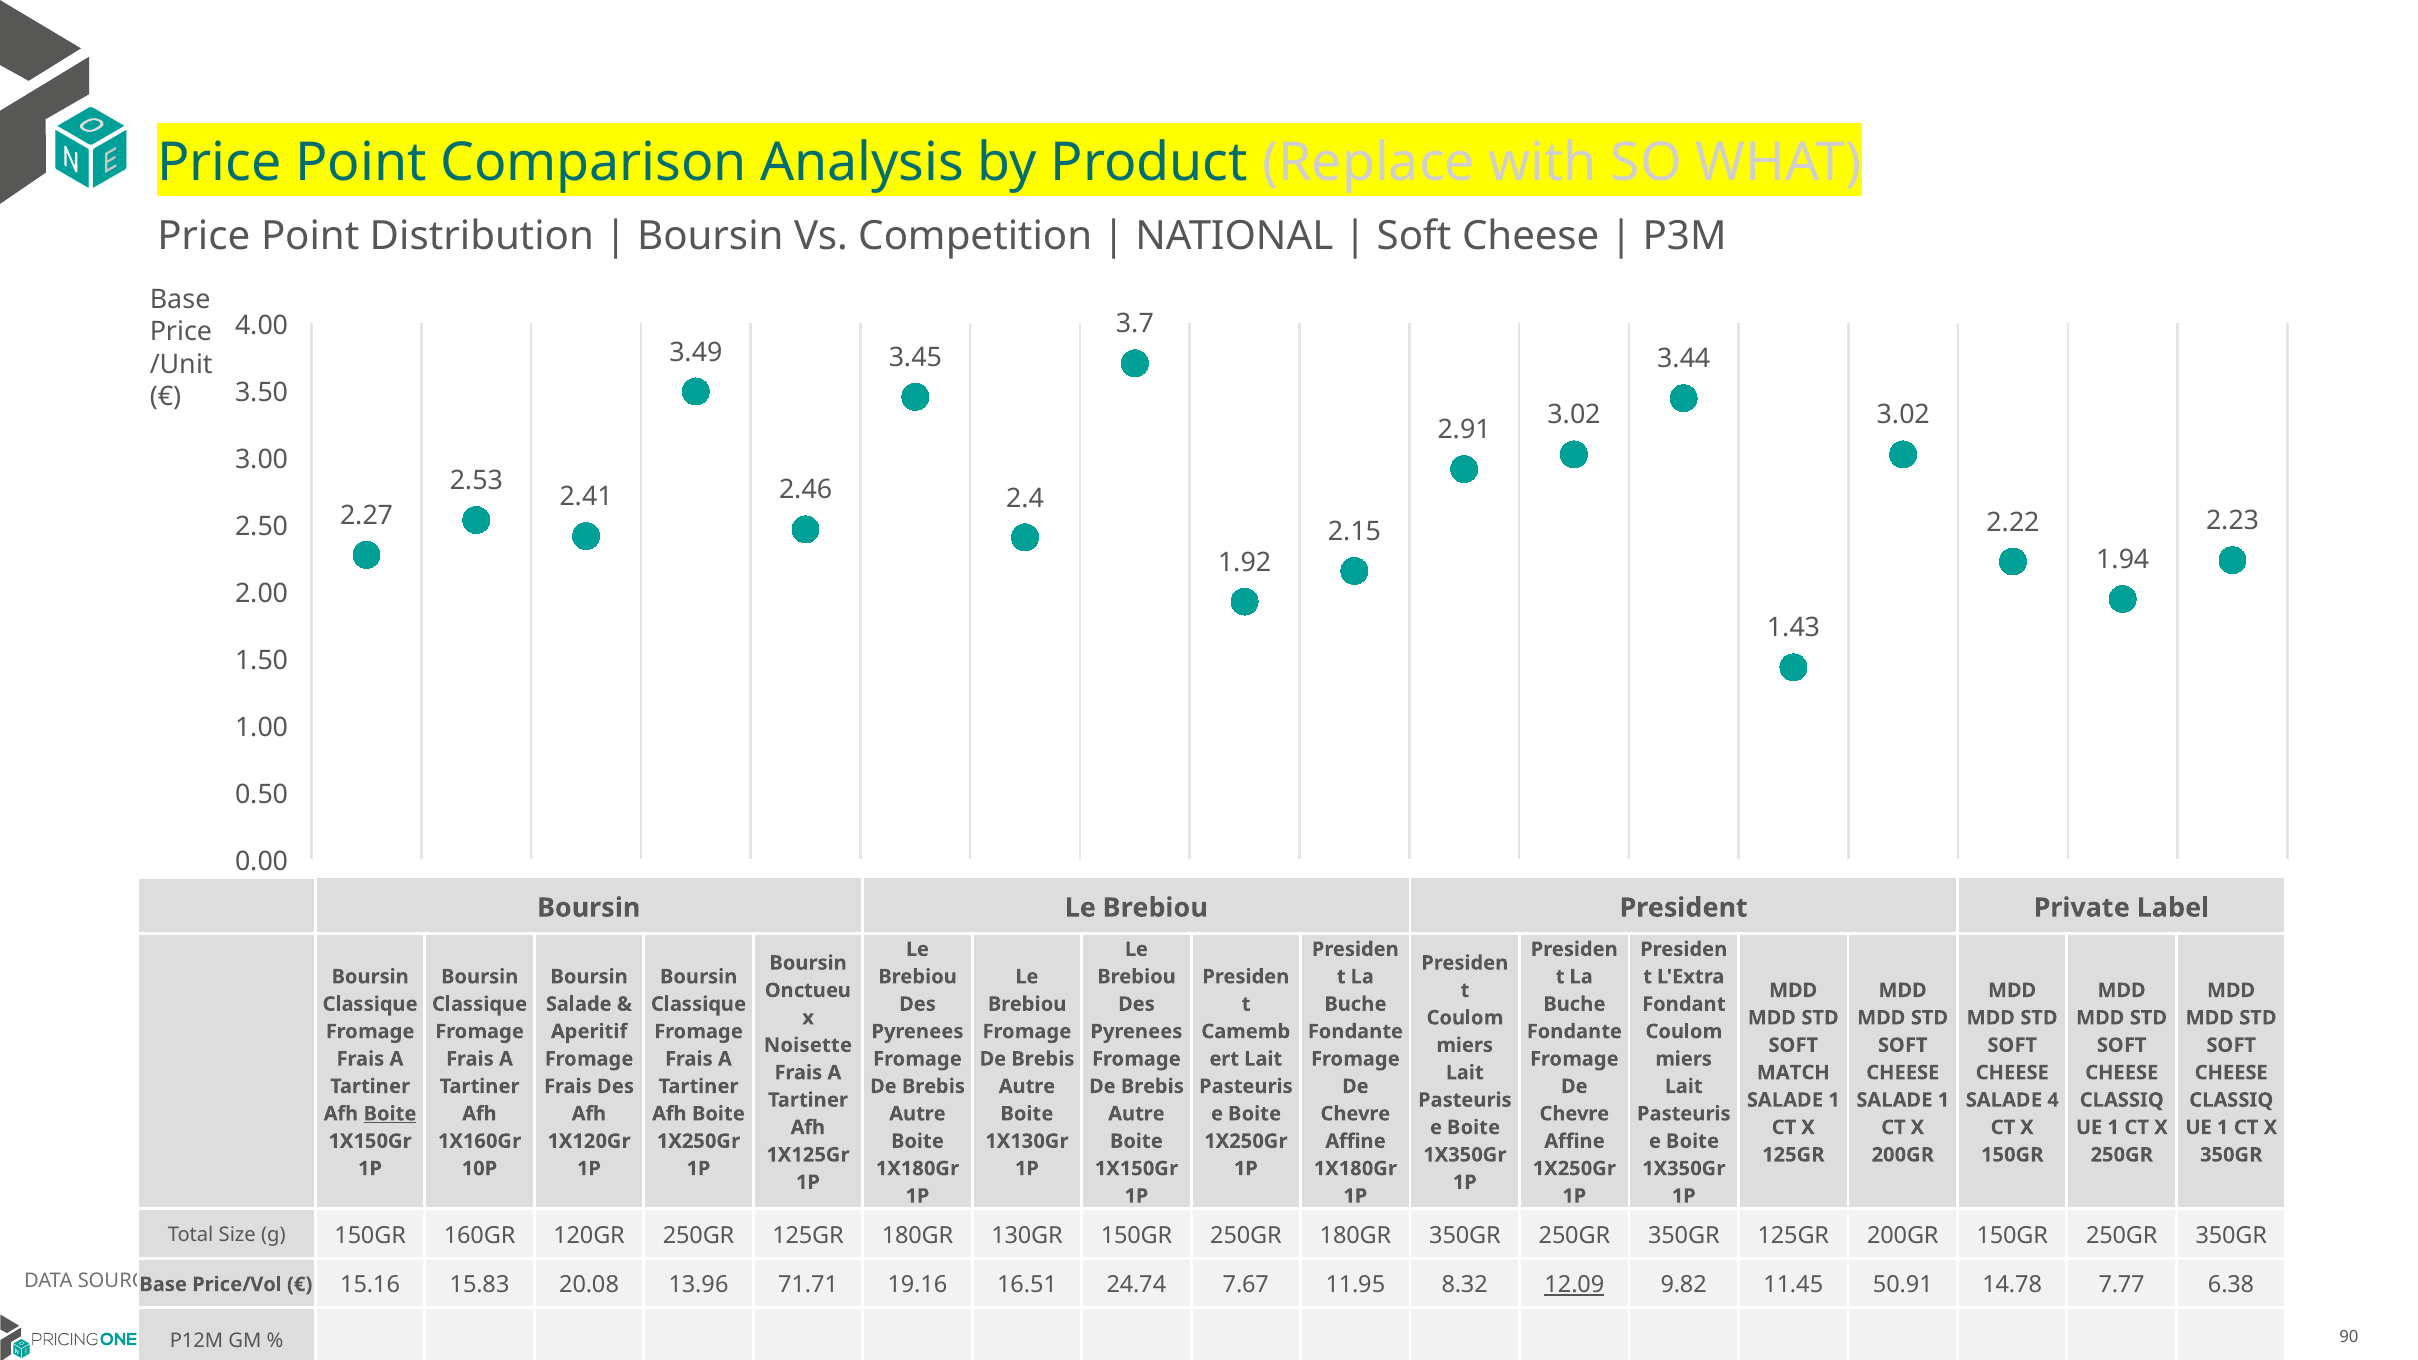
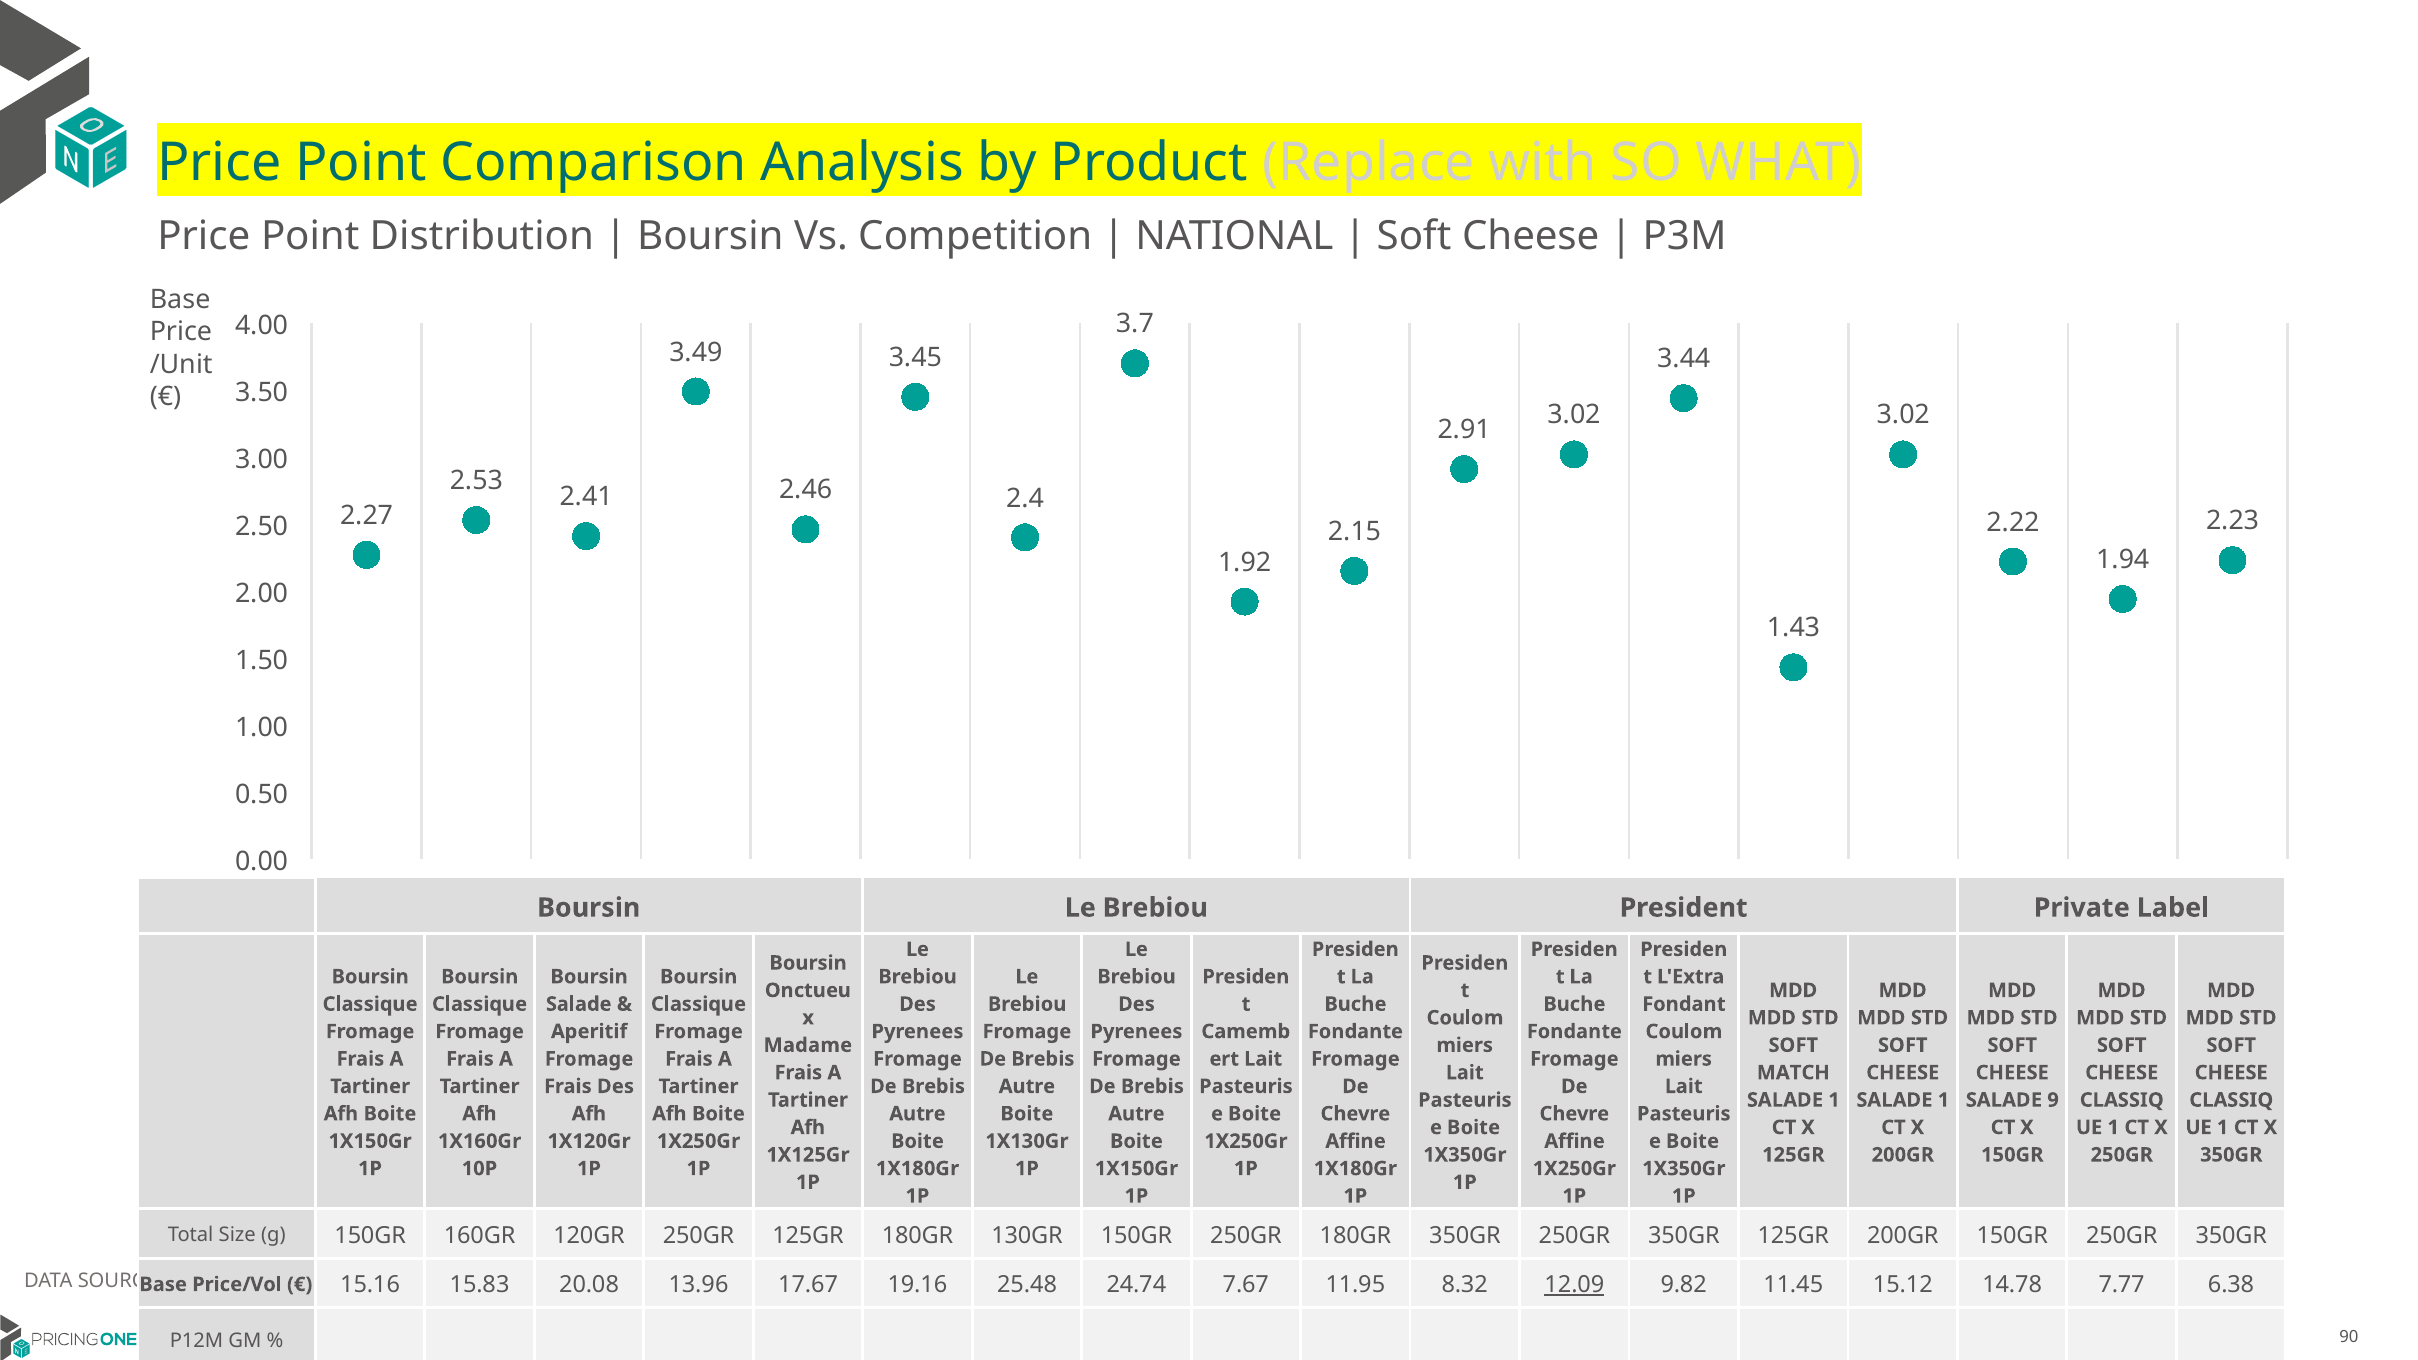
Noisette: Noisette -> Madame (808, 1045)
4: 4 -> 9 (2053, 1100)
Boite underline: present -> none (390, 1114)
71.71: 71.71 -> 17.67 (808, 1285)
16.51: 16.51 -> 25.48 (1027, 1285)
50.91: 50.91 -> 15.12 (1903, 1285)
